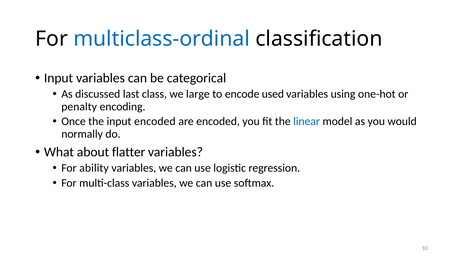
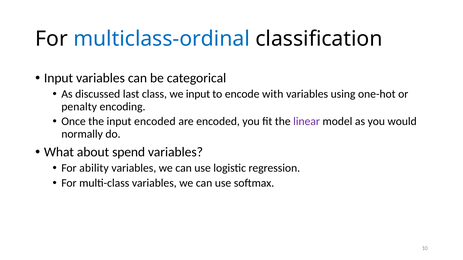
we large: large -> input (198, 94)
used: used -> with (273, 94)
linear colour: blue -> purple (307, 122)
flatter: flatter -> spend (129, 152)
